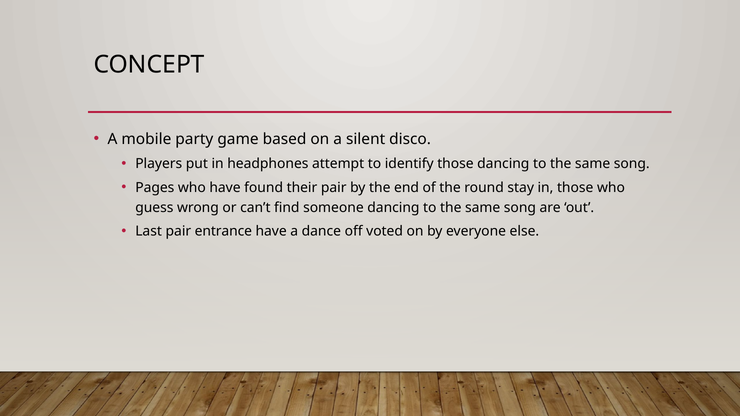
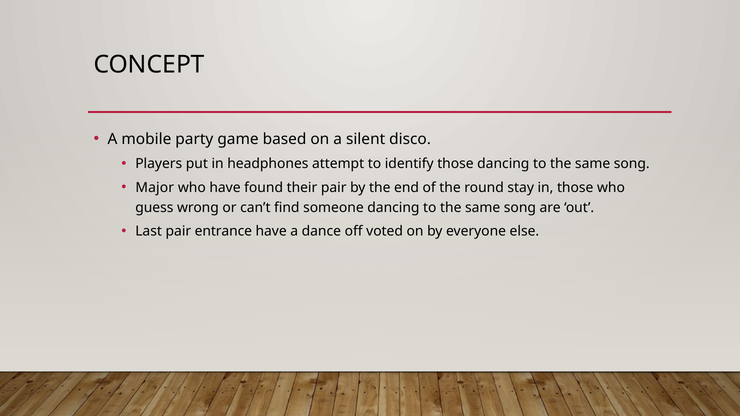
Pages: Pages -> Major (155, 188)
